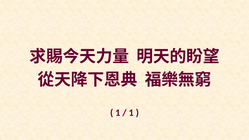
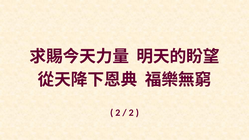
1: 1 -> 2 (118, 113)
1: 1 -> 2 (131, 113)
